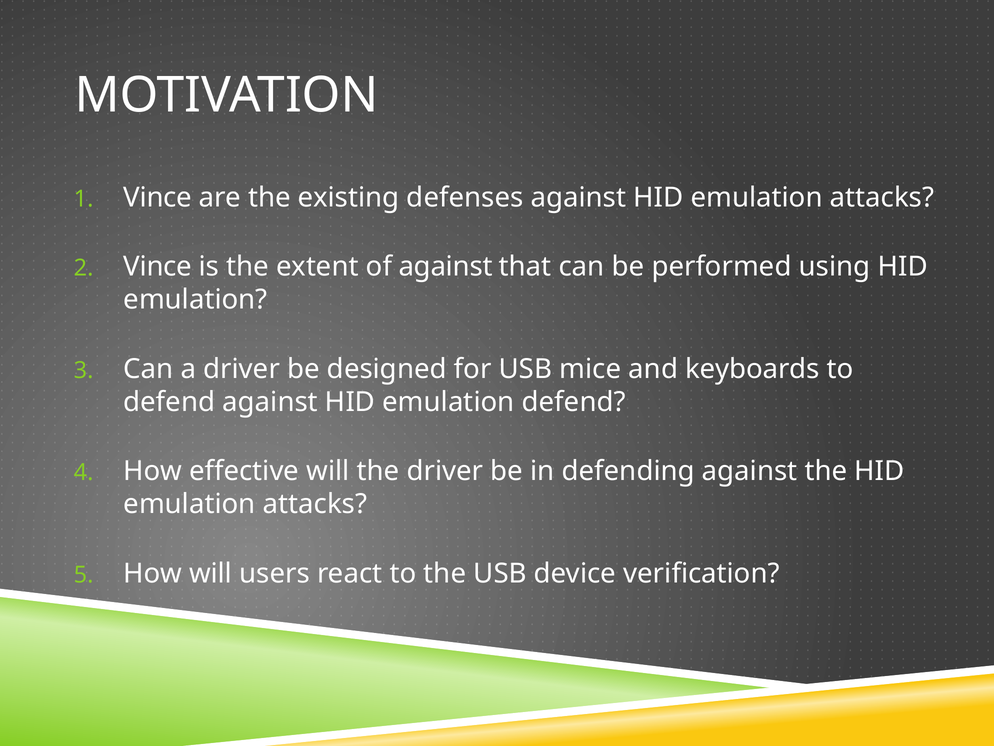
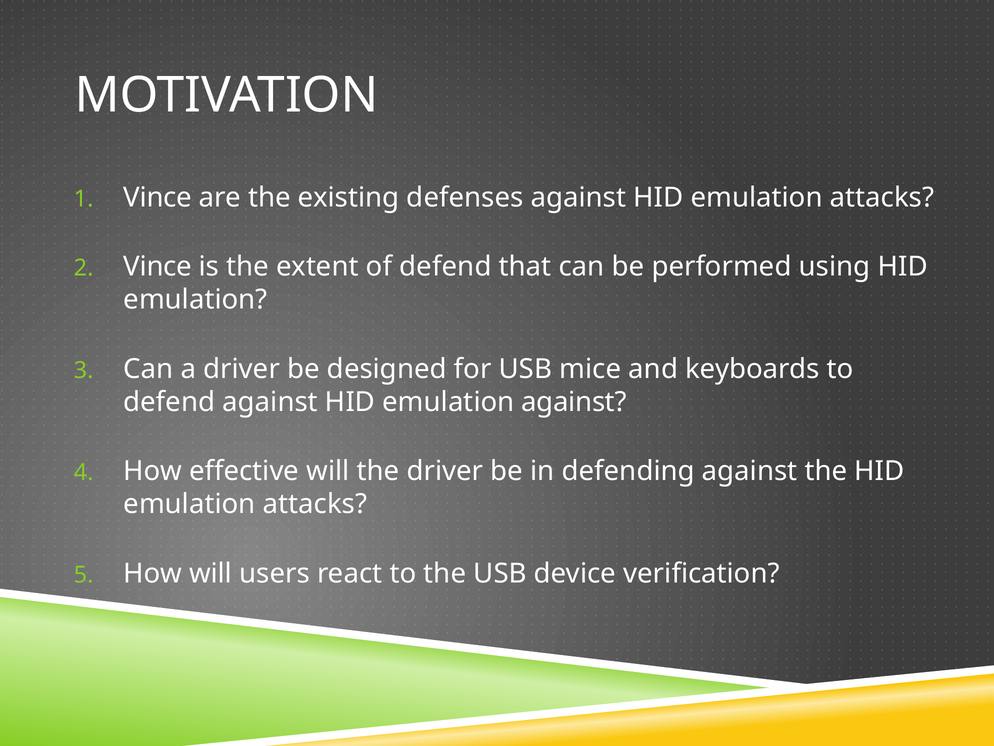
of against: against -> defend (445, 266)
emulation defend: defend -> against (574, 402)
